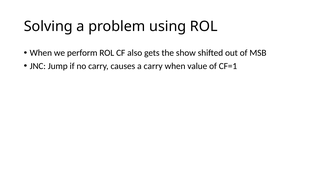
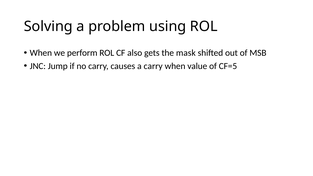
show: show -> mask (186, 53)
CF=1: CF=1 -> CF=5 (228, 66)
